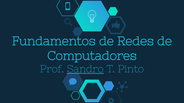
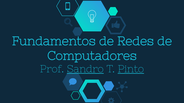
Pinto underline: none -> present (131, 69)
